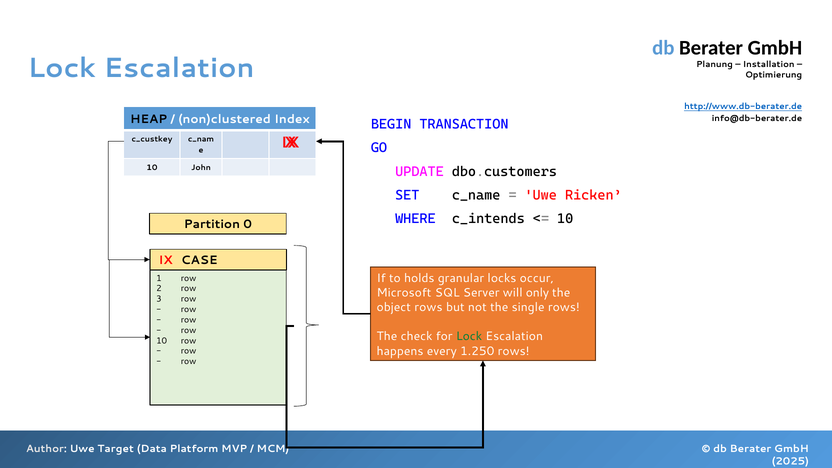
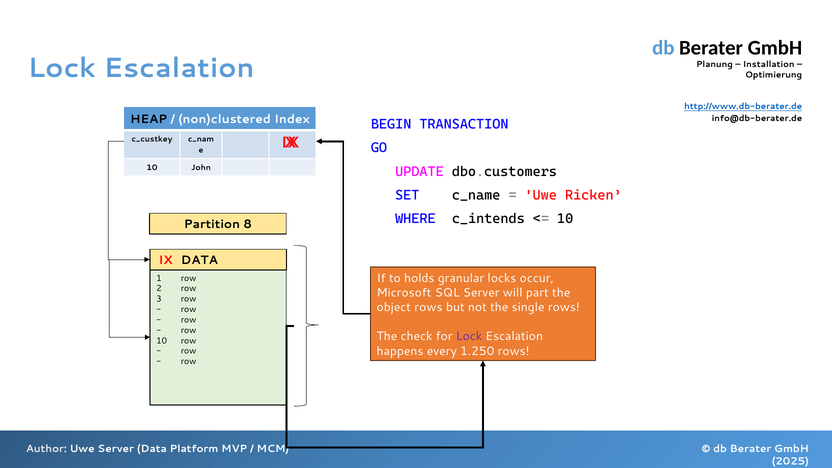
0: 0 -> 8 (248, 224)
CASE: CASE -> DATA (199, 260)
only: only -> part (537, 293)
Lock colour: green -> purple (469, 336)
Uwe Target: Target -> Server (116, 449)
